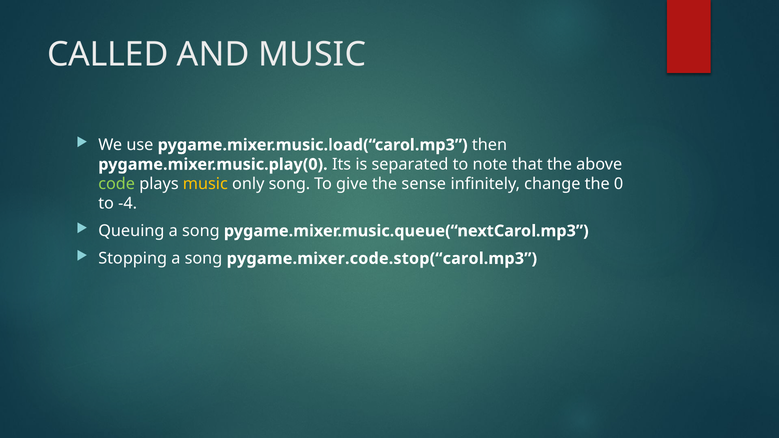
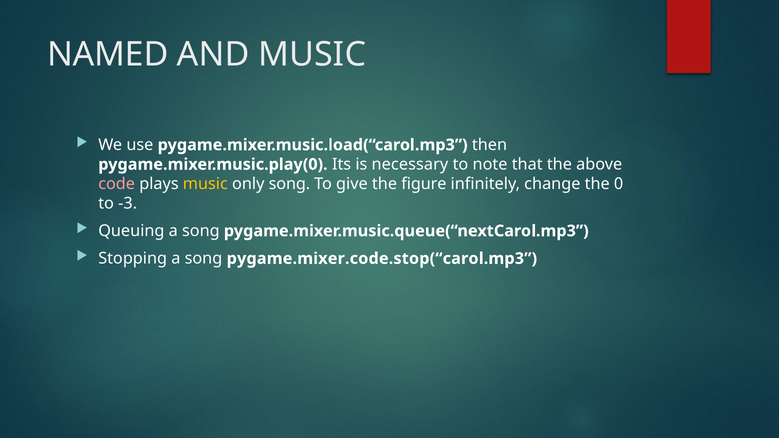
CALLED: CALLED -> NAMED (108, 55)
separated: separated -> necessary (410, 164)
code colour: light green -> pink (117, 184)
sense: sense -> figure (424, 184)
-4: -4 -> -3 (128, 203)
